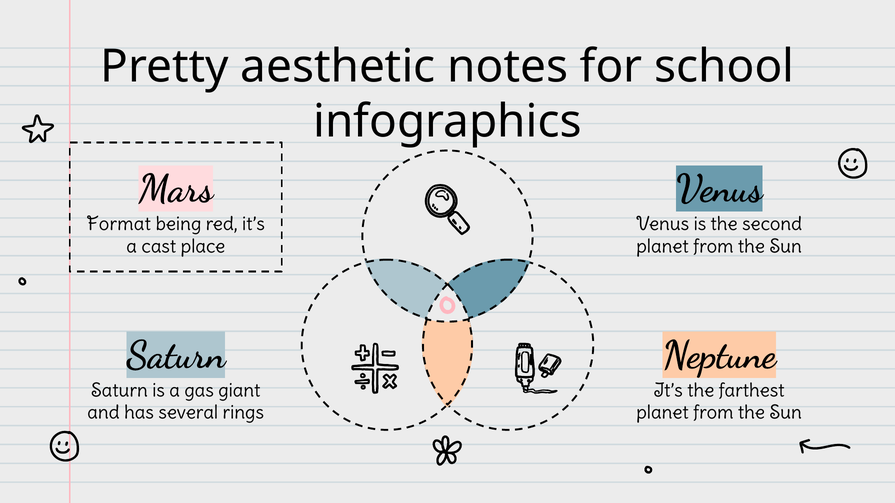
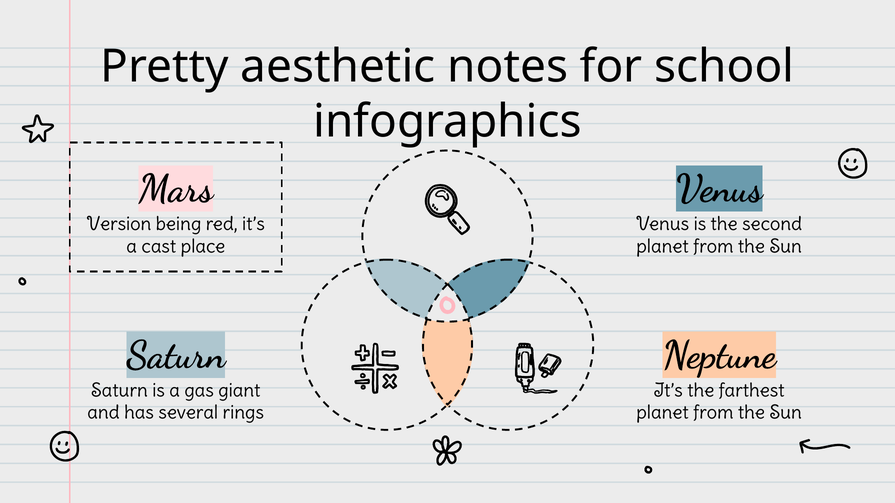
Format: Format -> Version (119, 224)
